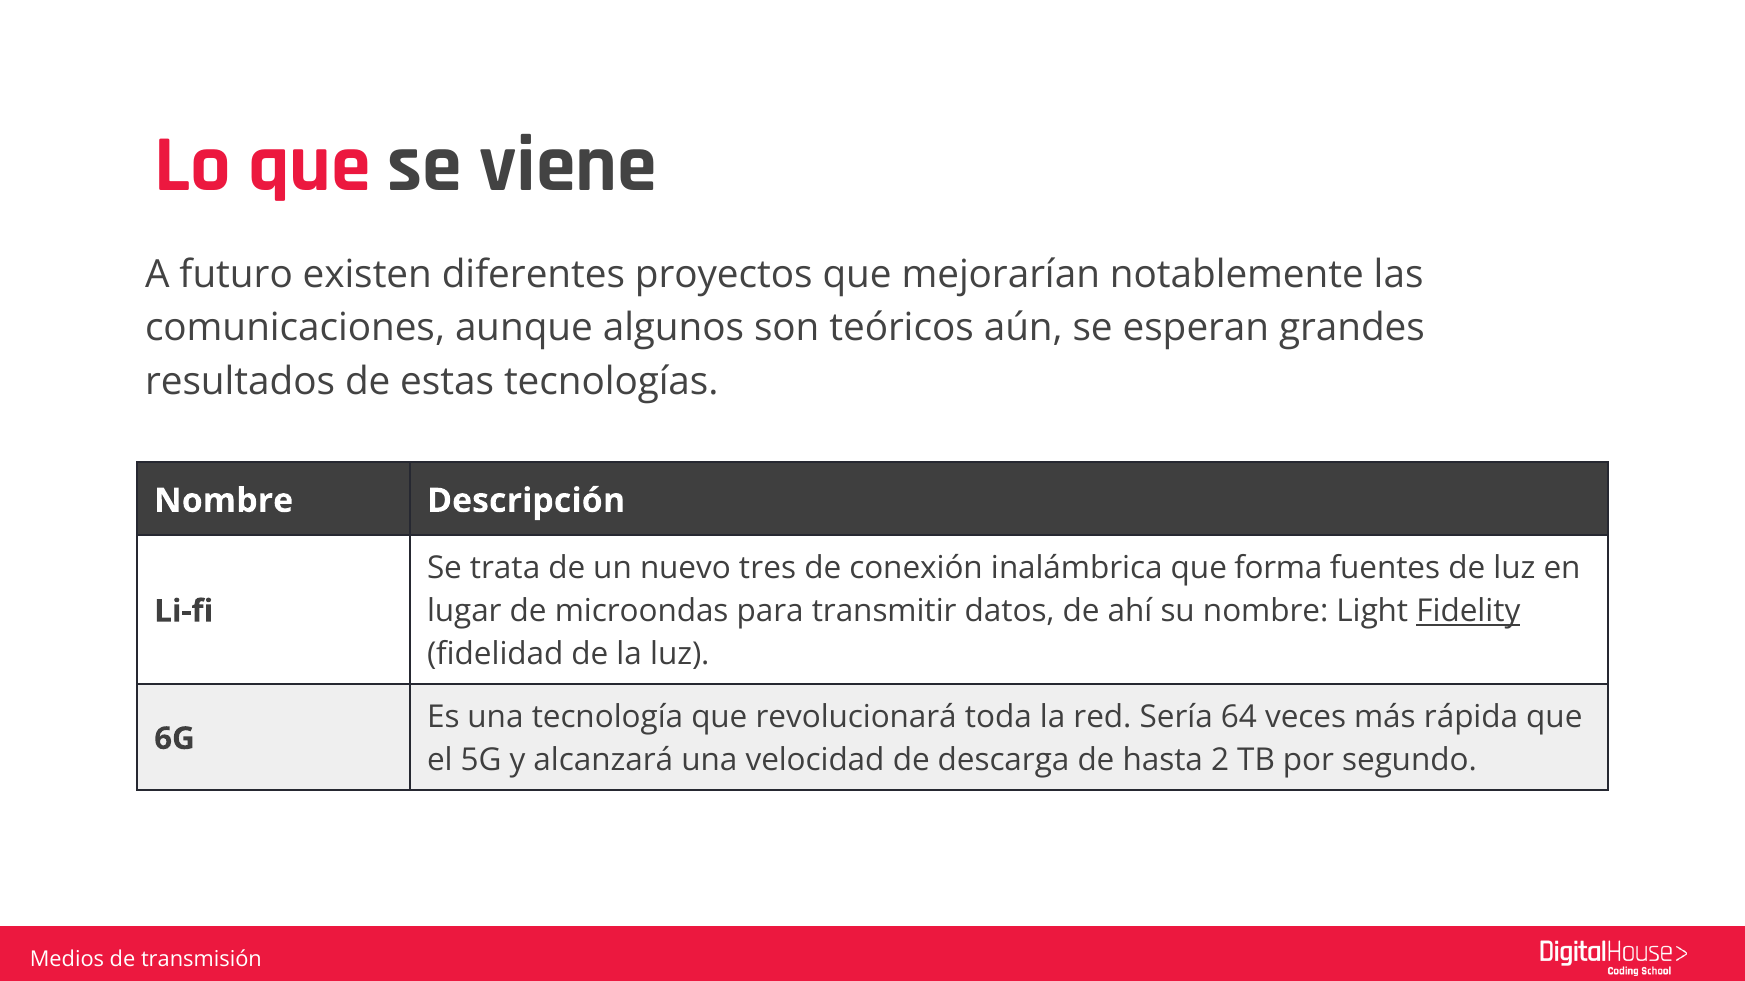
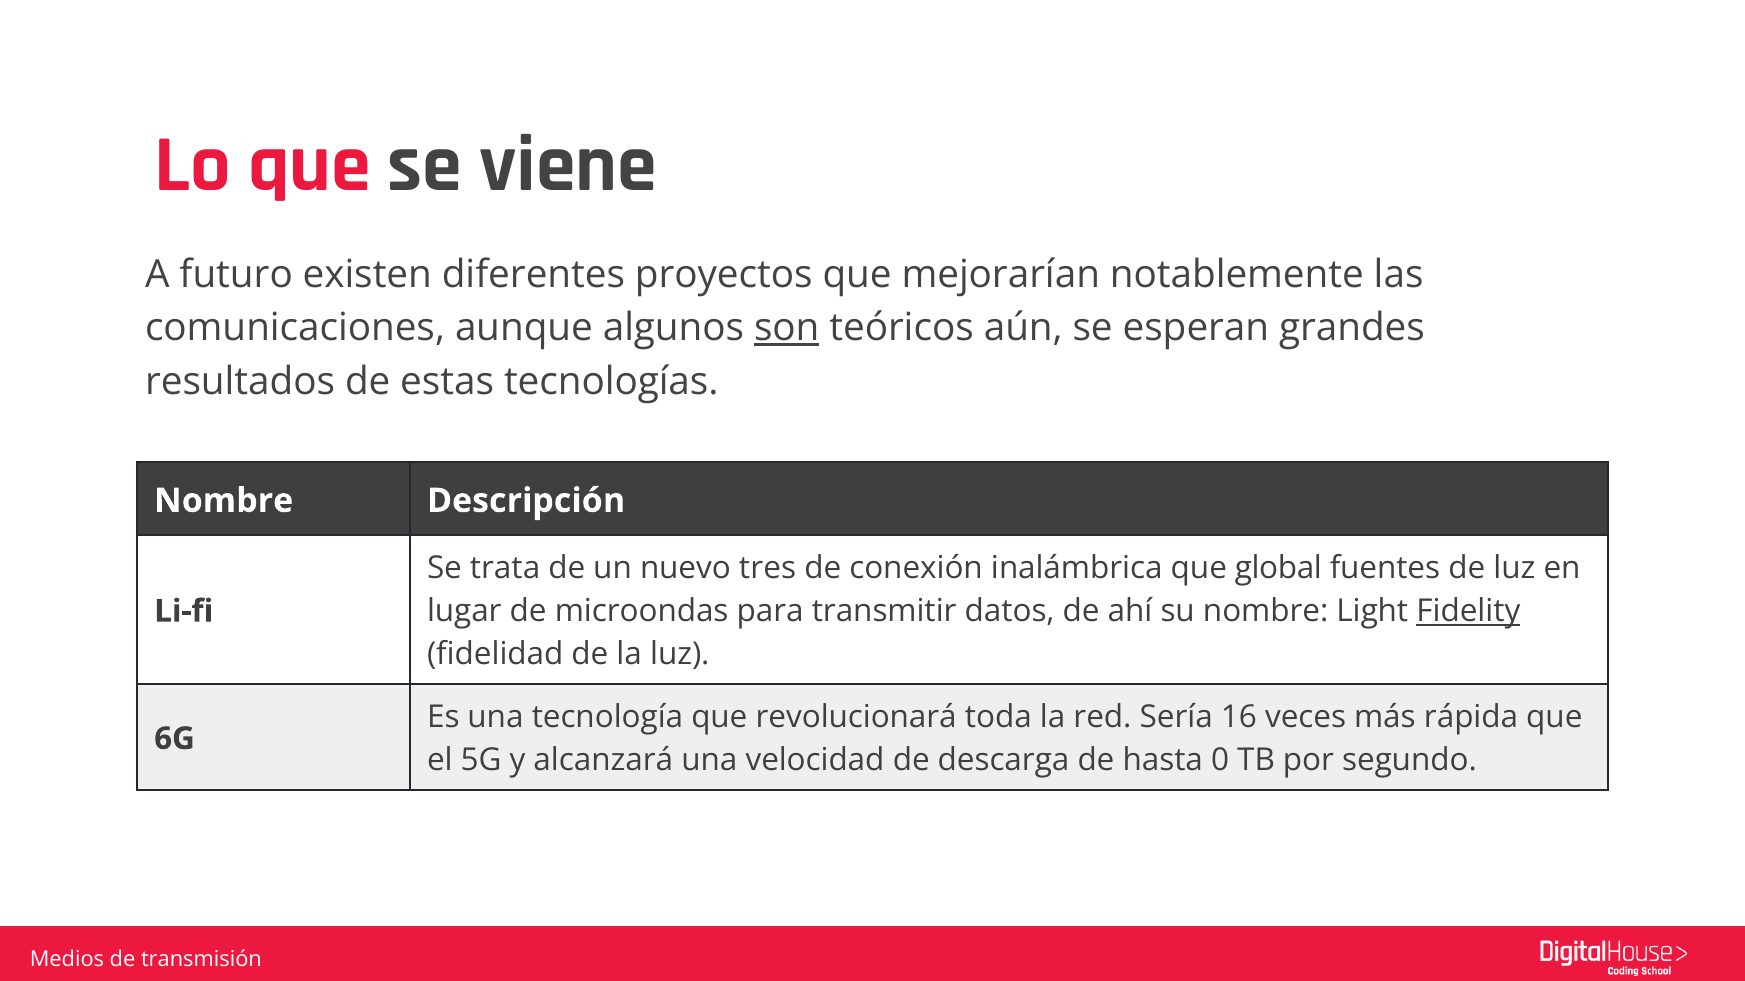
son underline: none -> present (787, 328)
forma: forma -> global (1278, 569)
64: 64 -> 16 (1239, 718)
2: 2 -> 0 (1220, 760)
